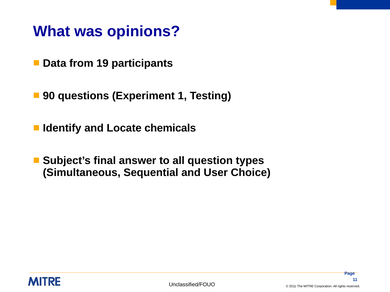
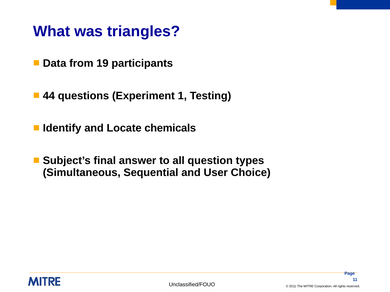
opinions: opinions -> triangles (144, 31)
90: 90 -> 44 (49, 96)
